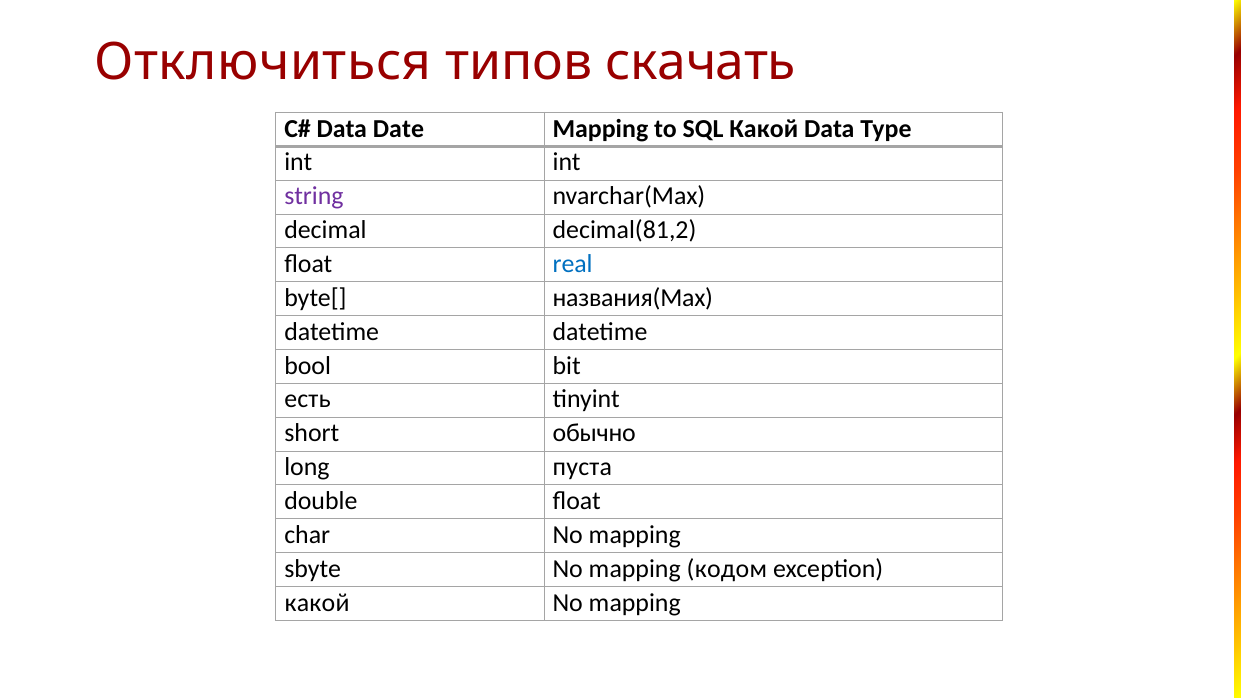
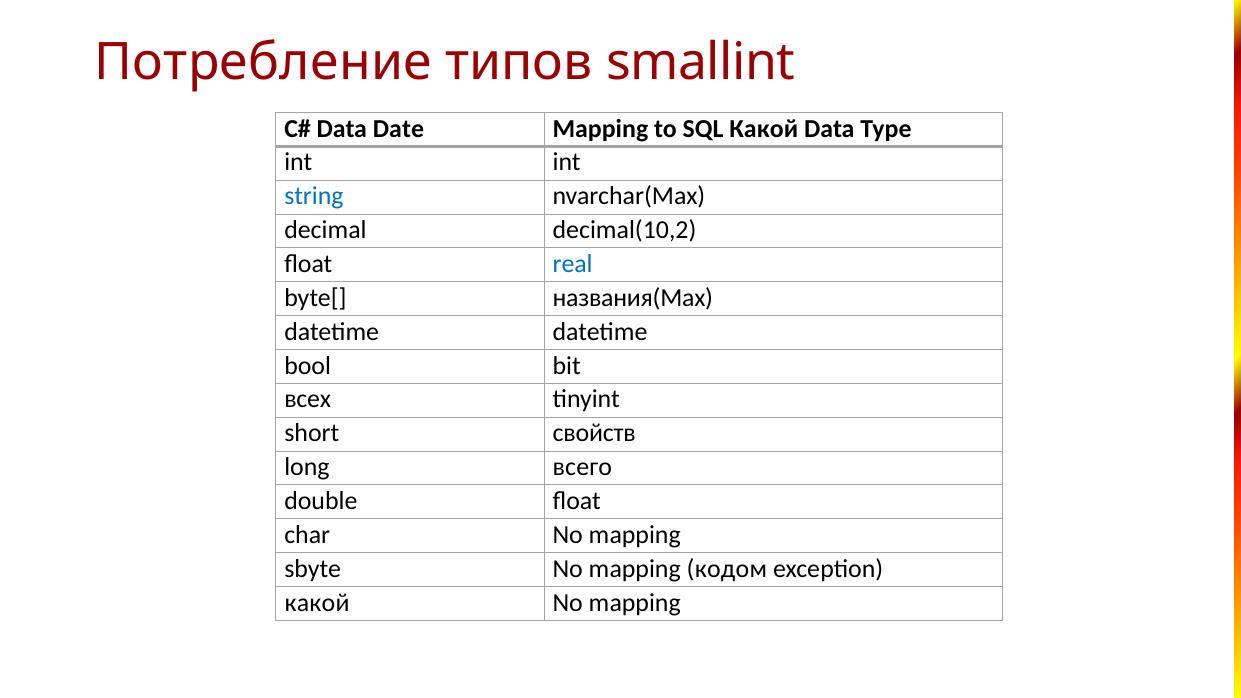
Отключиться: Отключиться -> Потребление (263, 63)
скачать: скачать -> smallint (701, 63)
string colour: purple -> blue (314, 196)
decimal(81,2: decimal(81,2 -> decimal(10,2 (625, 230)
есть: есть -> всех (308, 399)
обычно: обычно -> свойств (594, 433)
пуста: пуста -> всего (582, 467)
